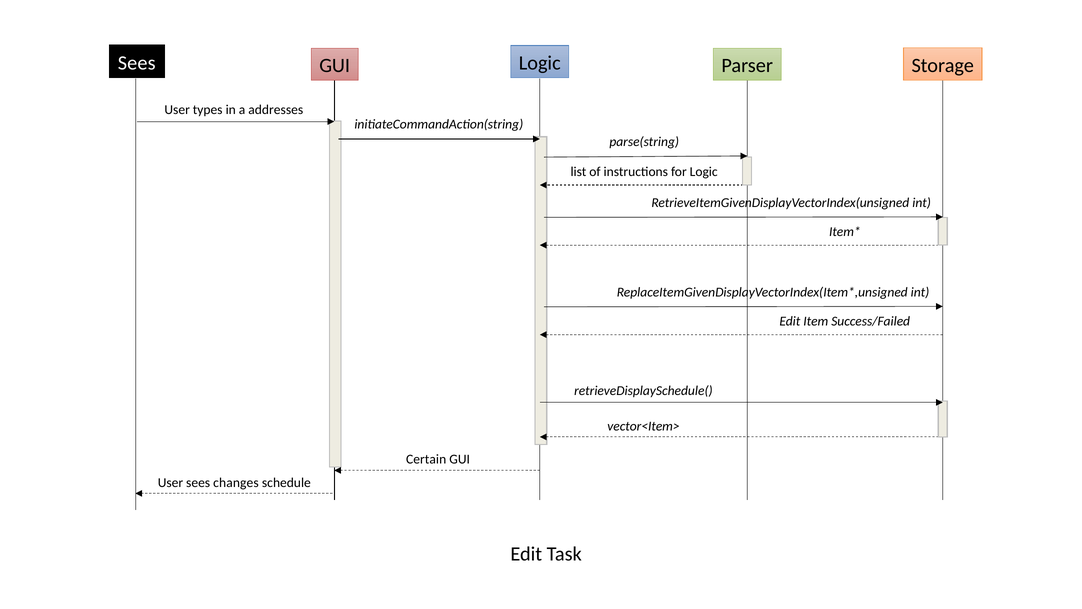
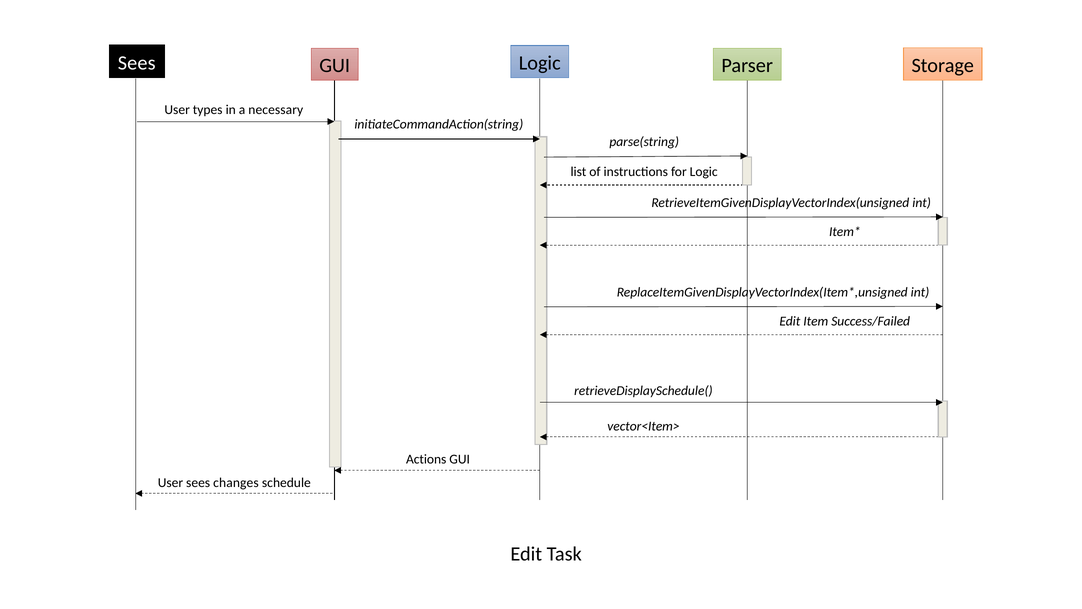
addresses: addresses -> necessary (276, 110)
Certain: Certain -> Actions (426, 459)
